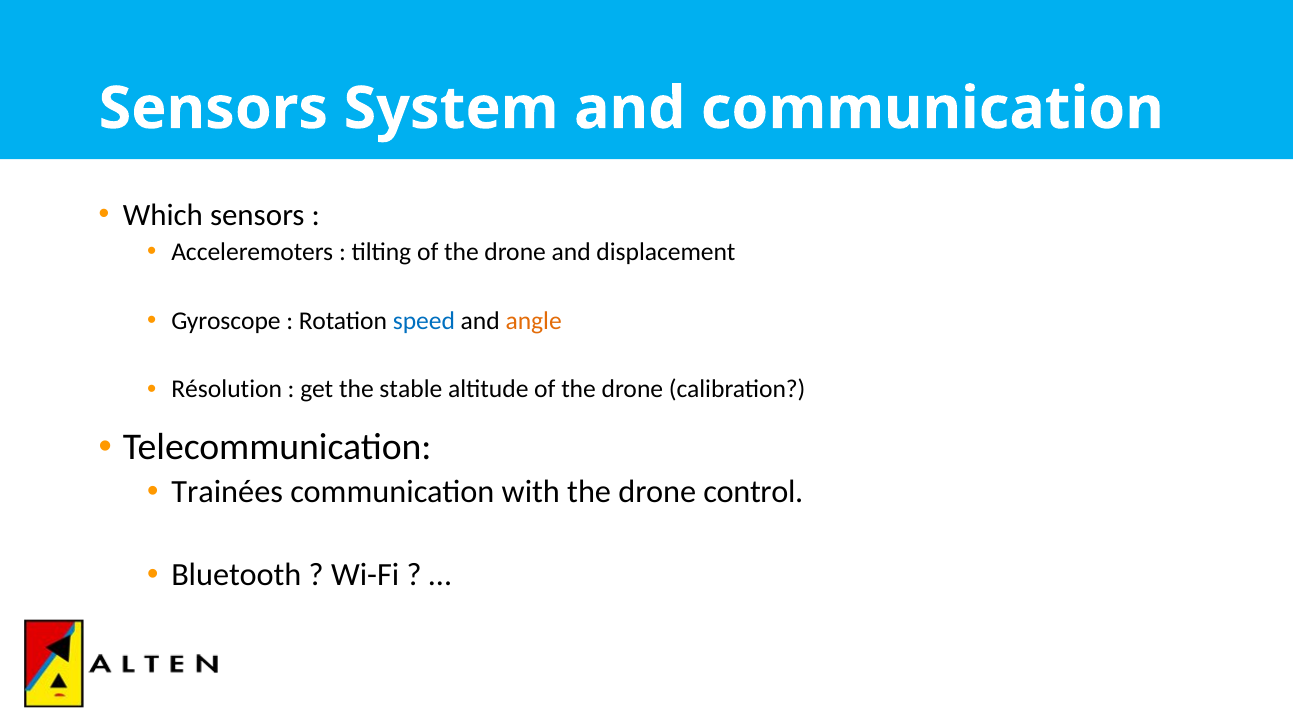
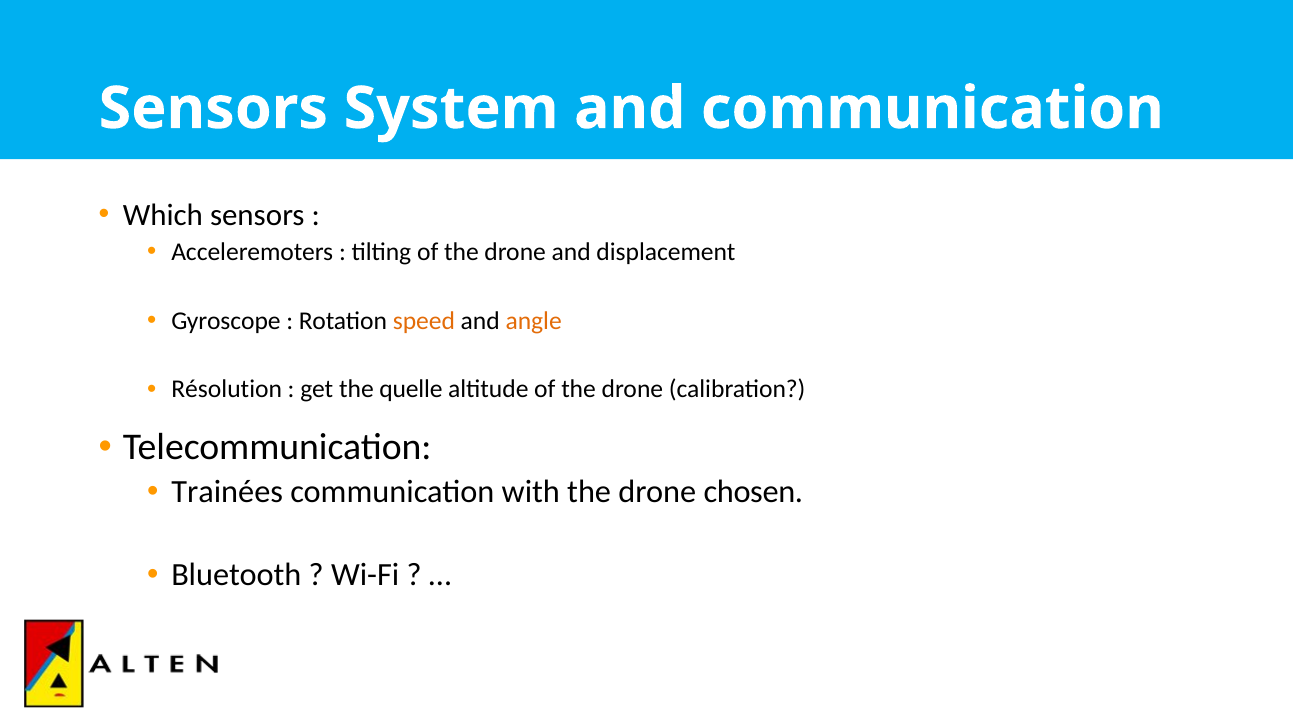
speed colour: blue -> orange (424, 321)
stable: stable -> quelle (411, 390)
control: control -> chosen (753, 492)
